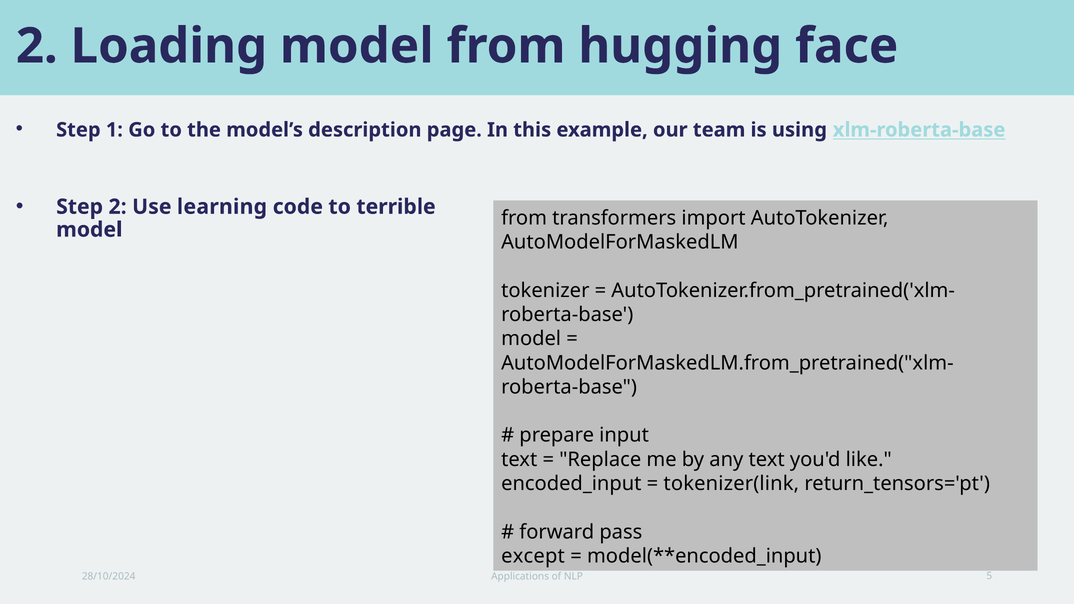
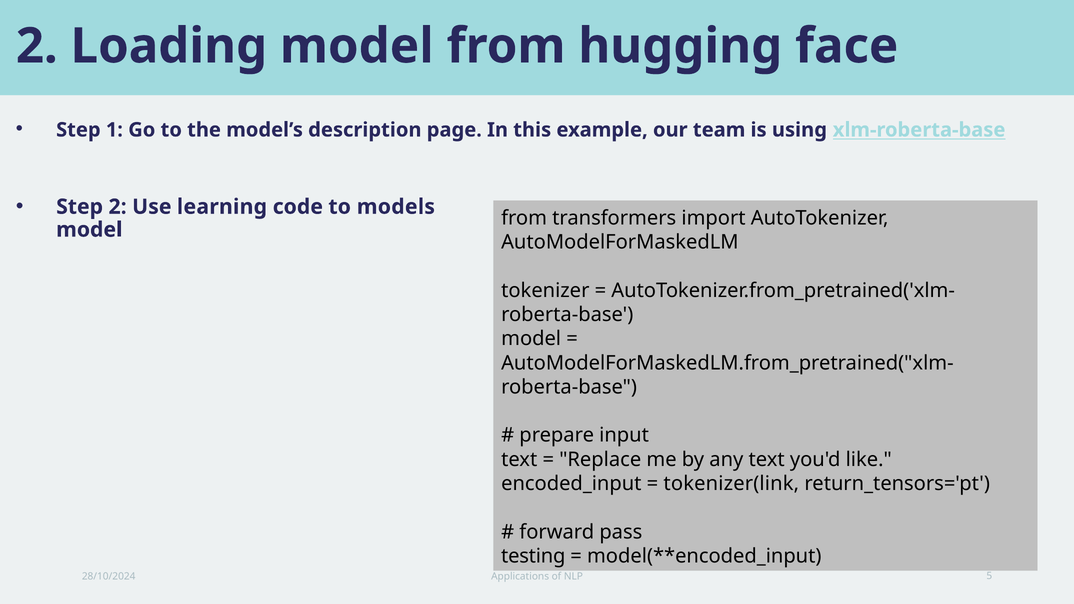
terrible: terrible -> models (396, 207)
except: except -> testing (533, 556)
